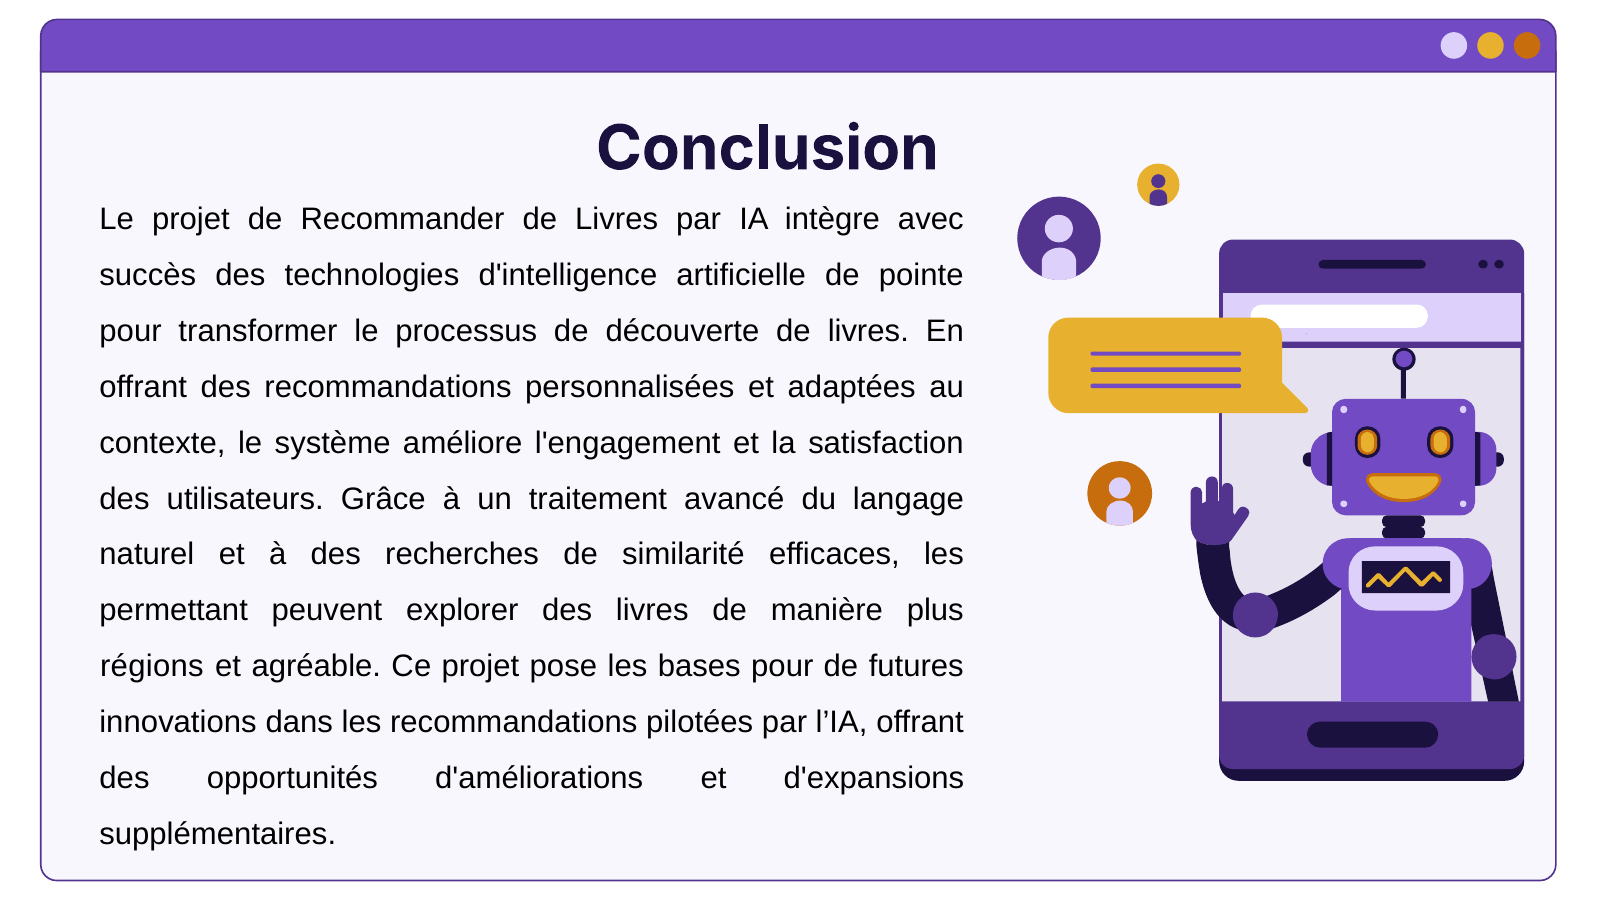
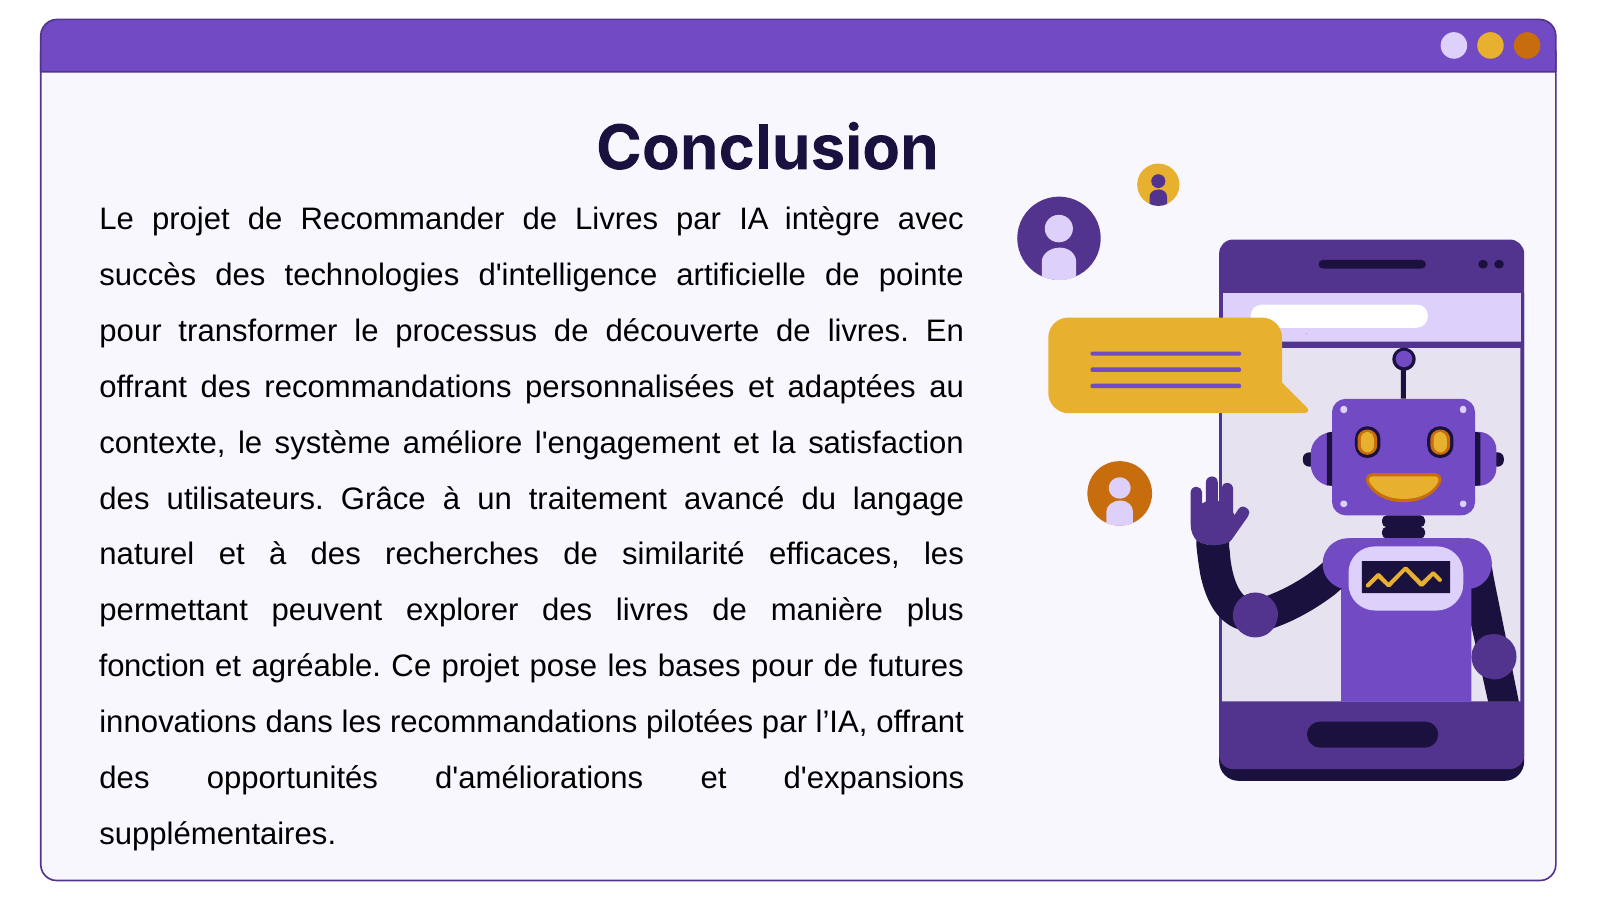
régions: régions -> fonction (152, 667)
